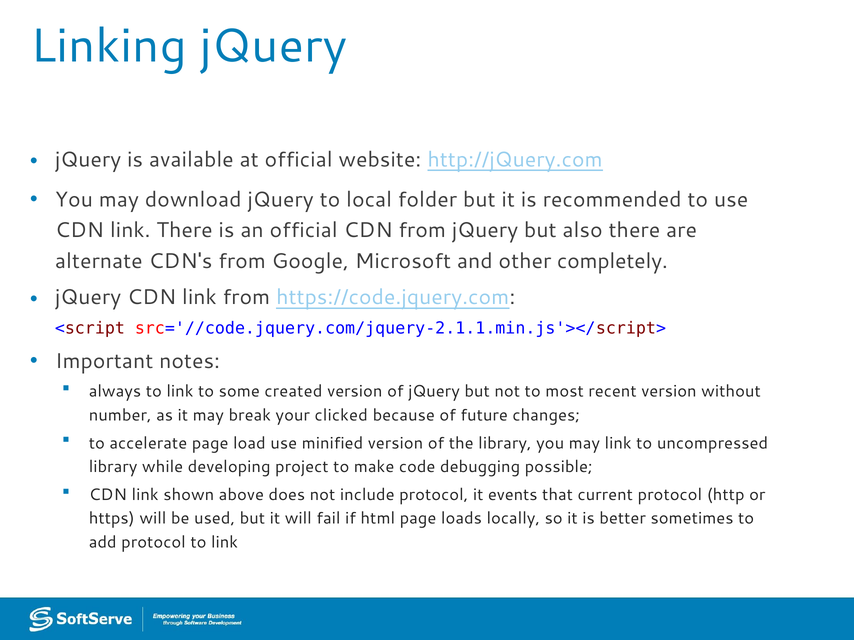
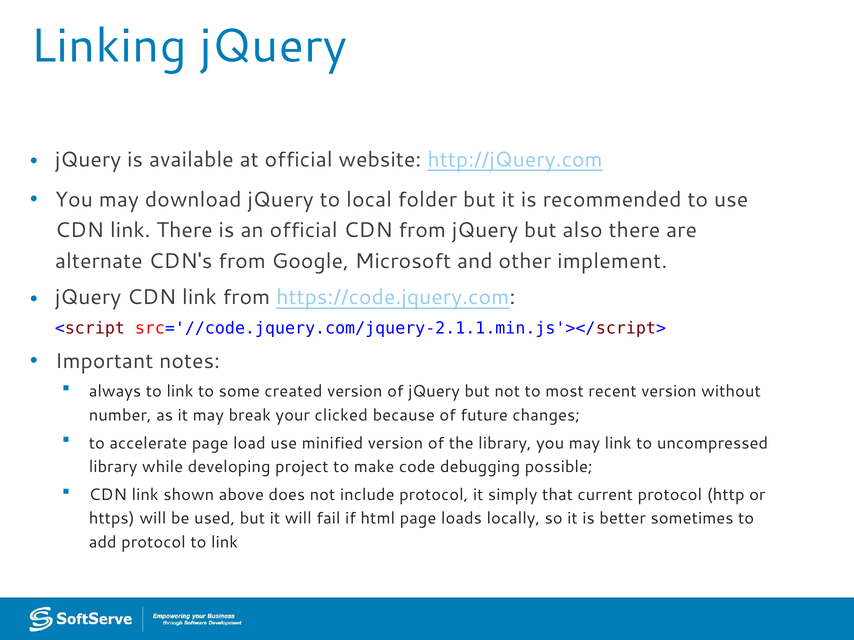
completely: completely -> implement (612, 261)
events: events -> simply (513, 495)
